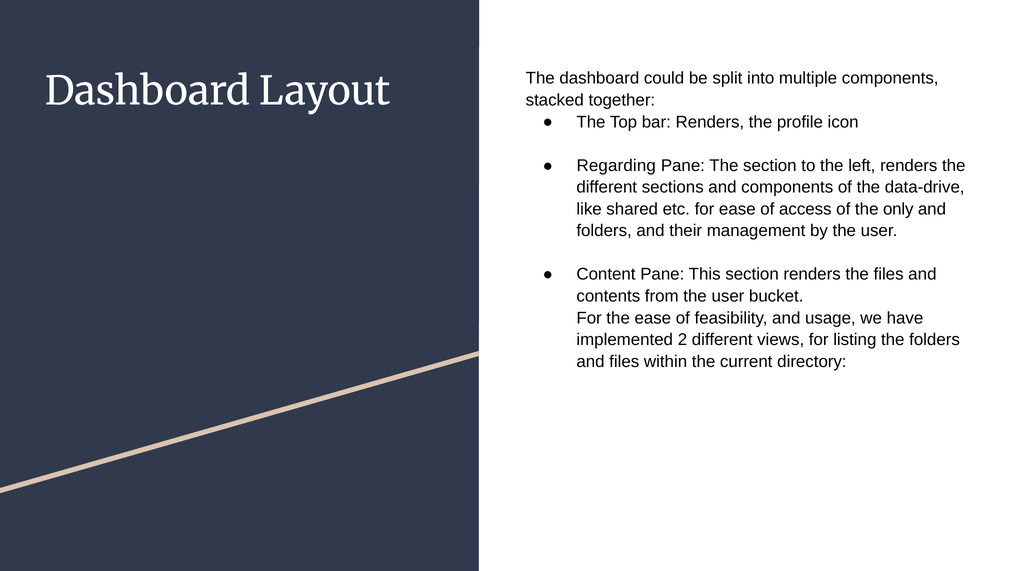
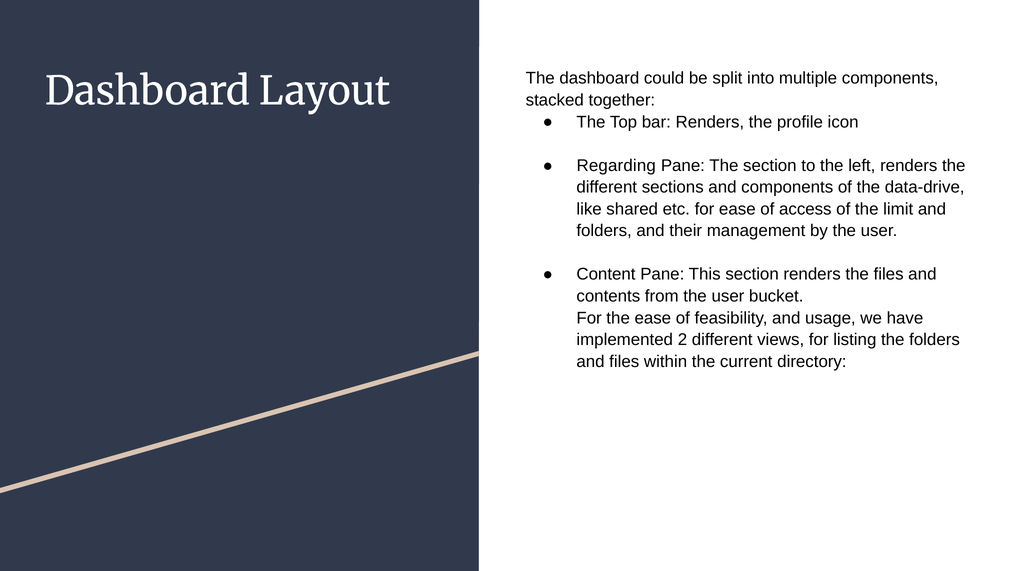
only: only -> limit (898, 209)
